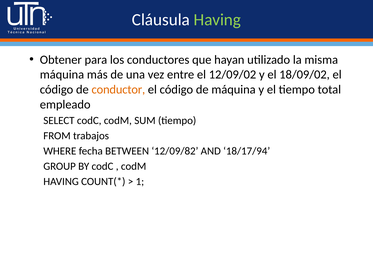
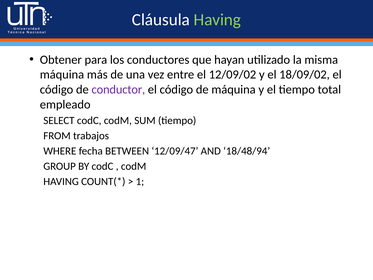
conductor colour: orange -> purple (118, 89)
12/09/82: 12/09/82 -> 12/09/47 (175, 151)
18/17/94: 18/17/94 -> 18/48/94 (247, 151)
